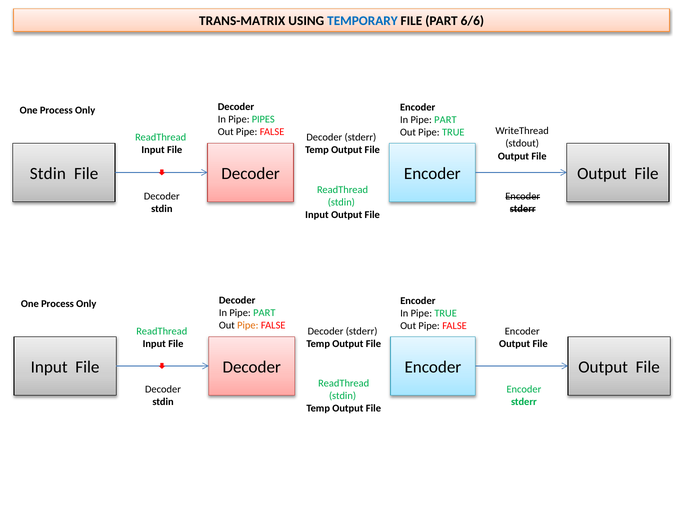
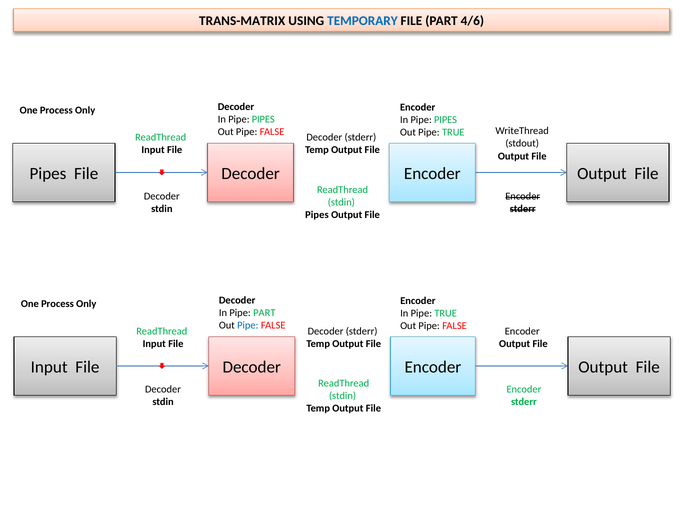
6/6: 6/6 -> 4/6 (472, 21)
PART: PART -> PIPES (446, 120)
Stdin: Stdin -> Pipes (48, 174)
Input: Input -> Pipes (317, 215)
Pipe colour: orange -> blue (248, 326)
